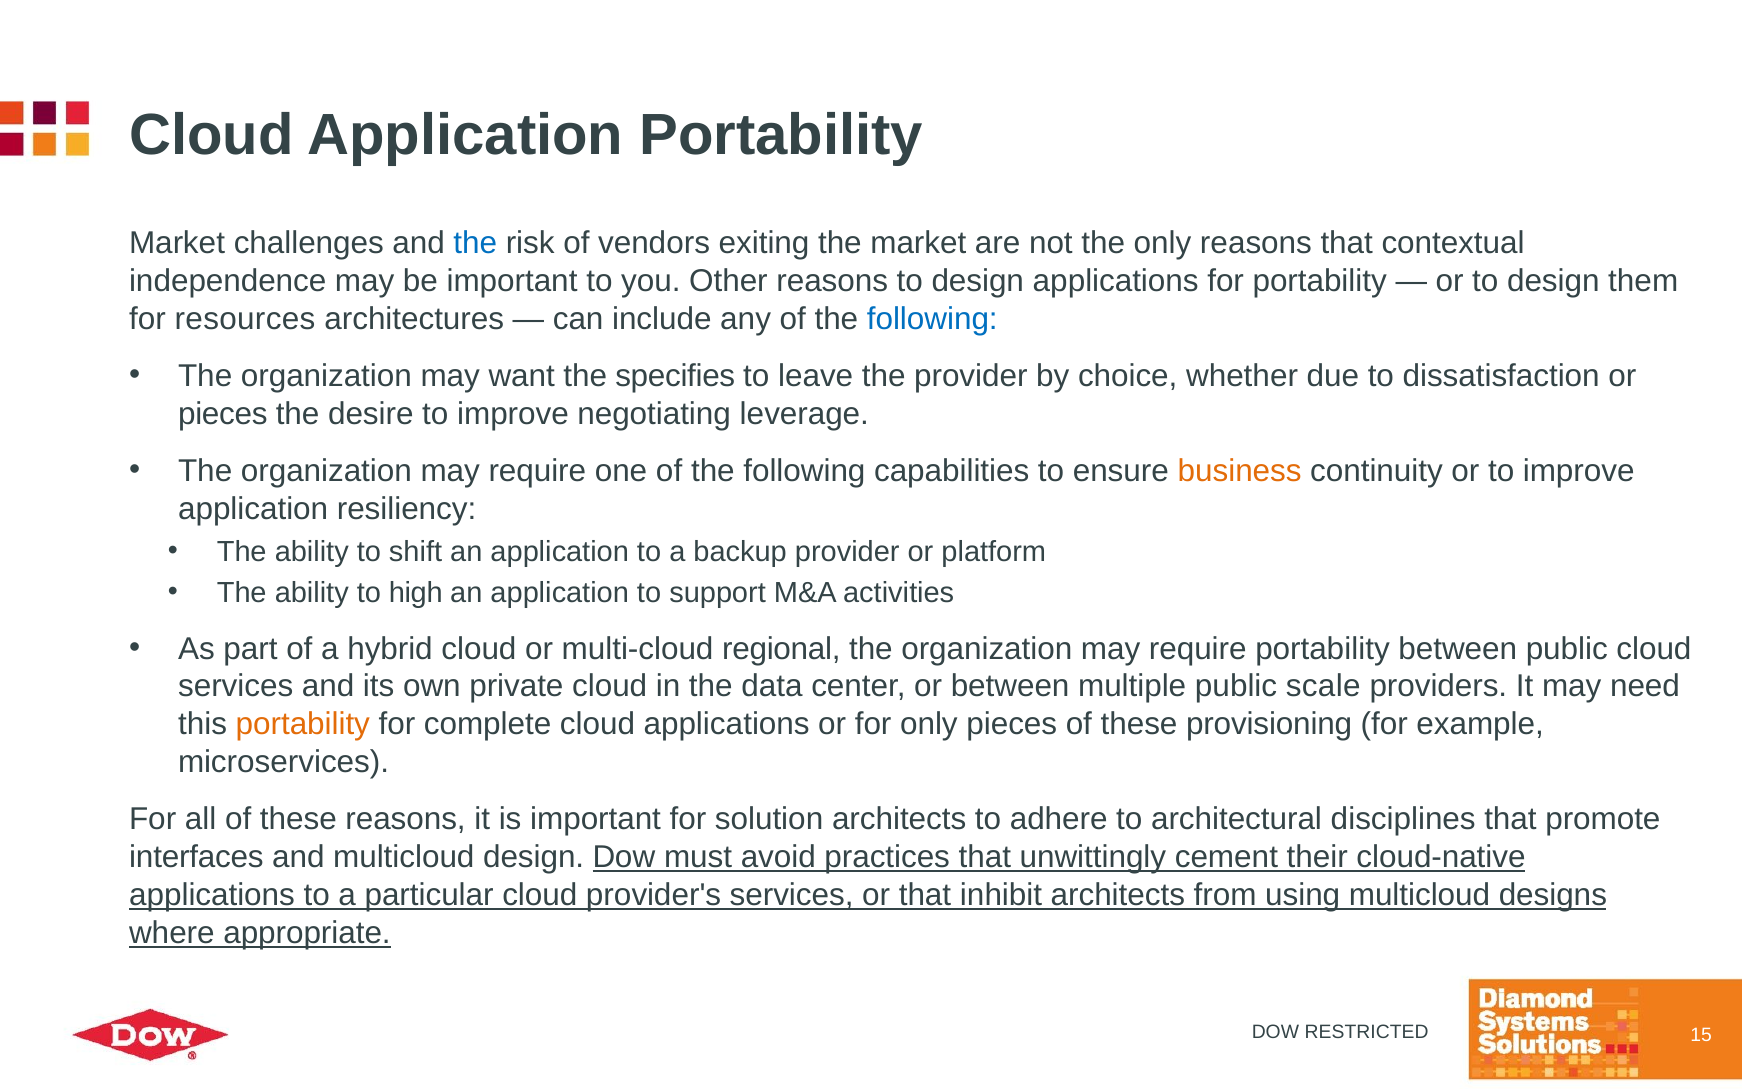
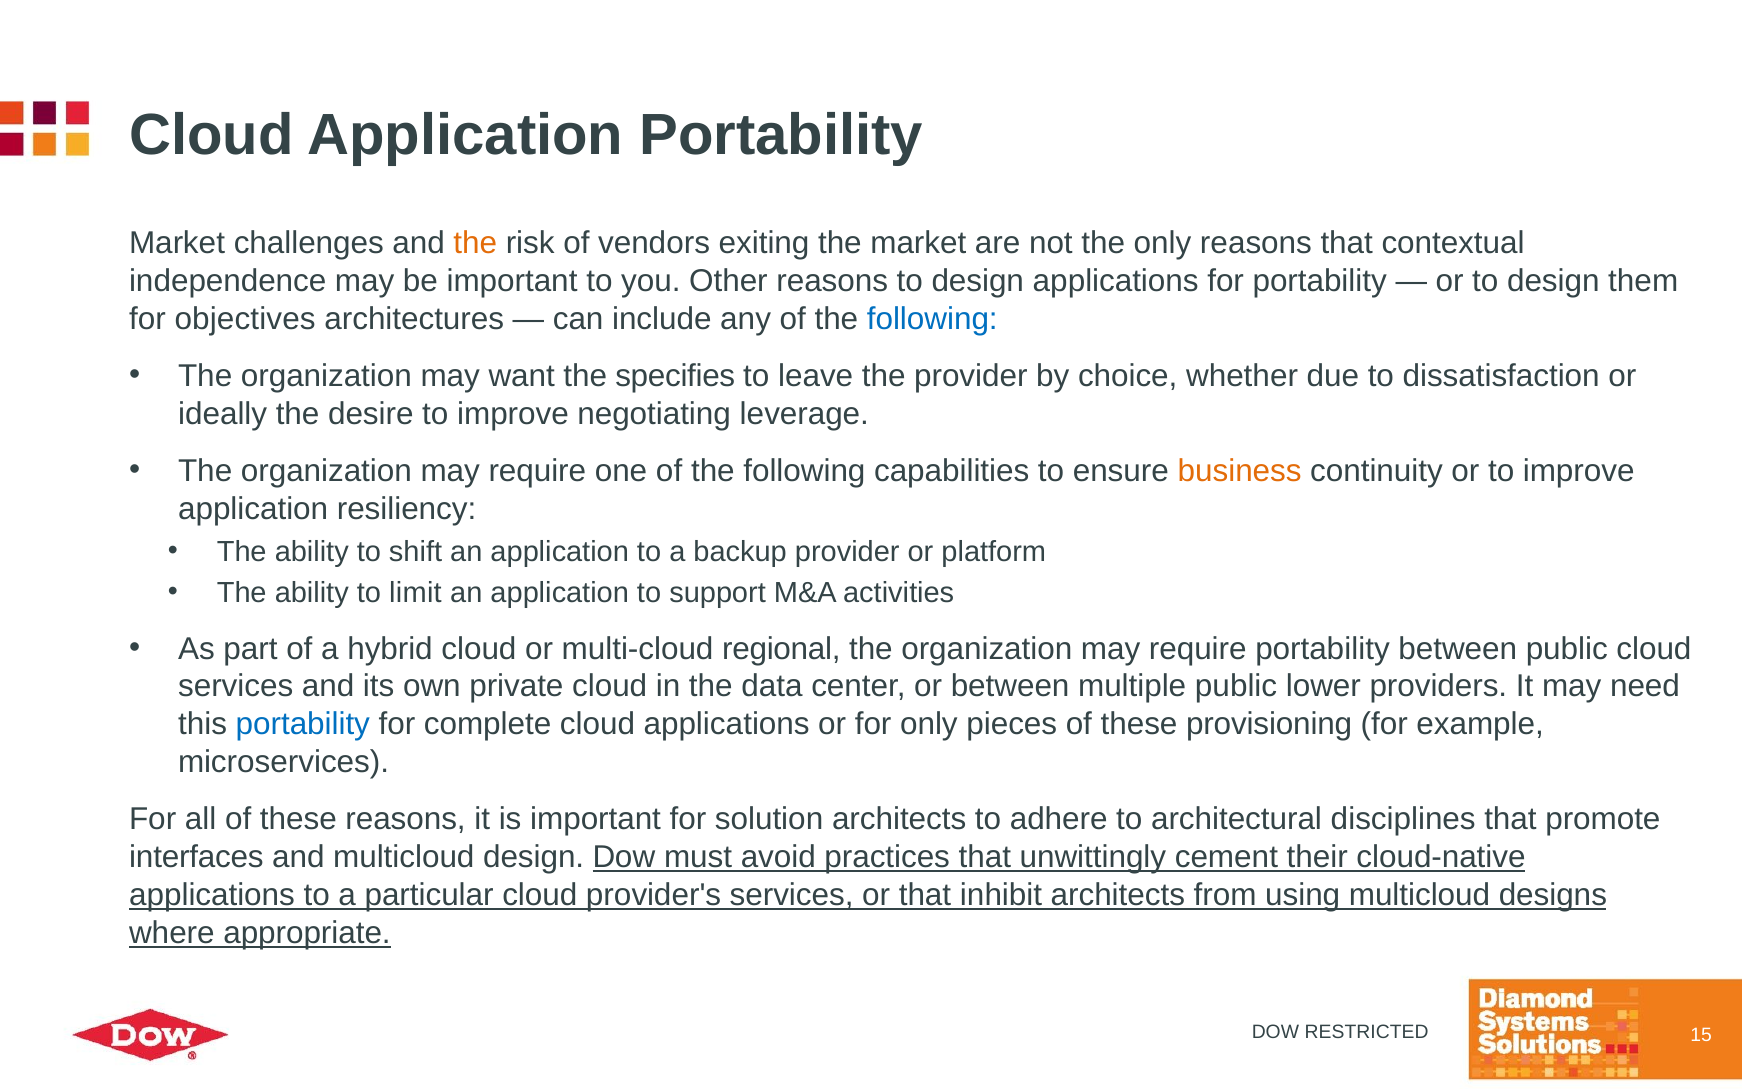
the colour: blue -> orange (475, 243)
resources: resources -> objectives (245, 319)
pieces: pieces -> ideally (223, 414)
high: high -> limit (415, 593)
scale: scale -> lower (1323, 686)
portability colour: orange -> blue (303, 724)
